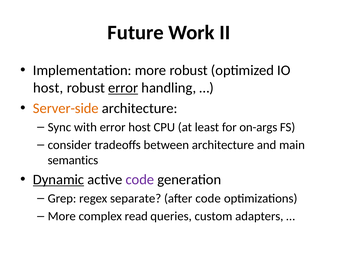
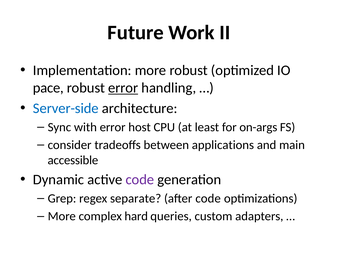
host: host -> pace (48, 88)
Server-side colour: orange -> blue (66, 109)
between architecture: architecture -> applications (223, 145)
semantics: semantics -> accessible (73, 160)
Dynamic underline: present -> none (59, 180)
read: read -> hard (136, 217)
